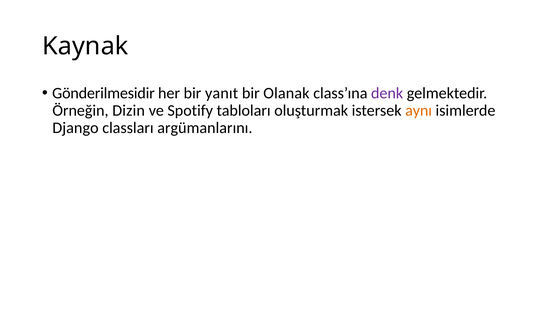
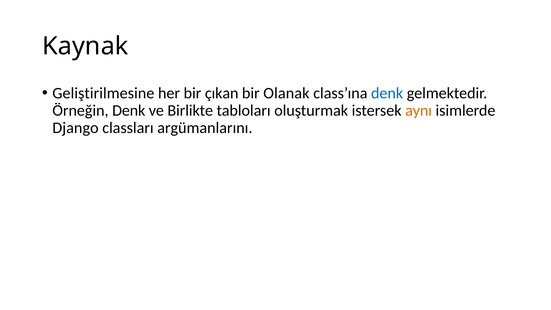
Gönderilmesidir: Gönderilmesidir -> Geliştirilmesine (103, 93)
yanıt: yanıt -> çıkan (222, 93)
denk colour: purple -> blue (387, 93)
Örneğin Dizin: Dizin -> Denk (129, 111)
Spotify: Spotify -> Birlikte (190, 111)
